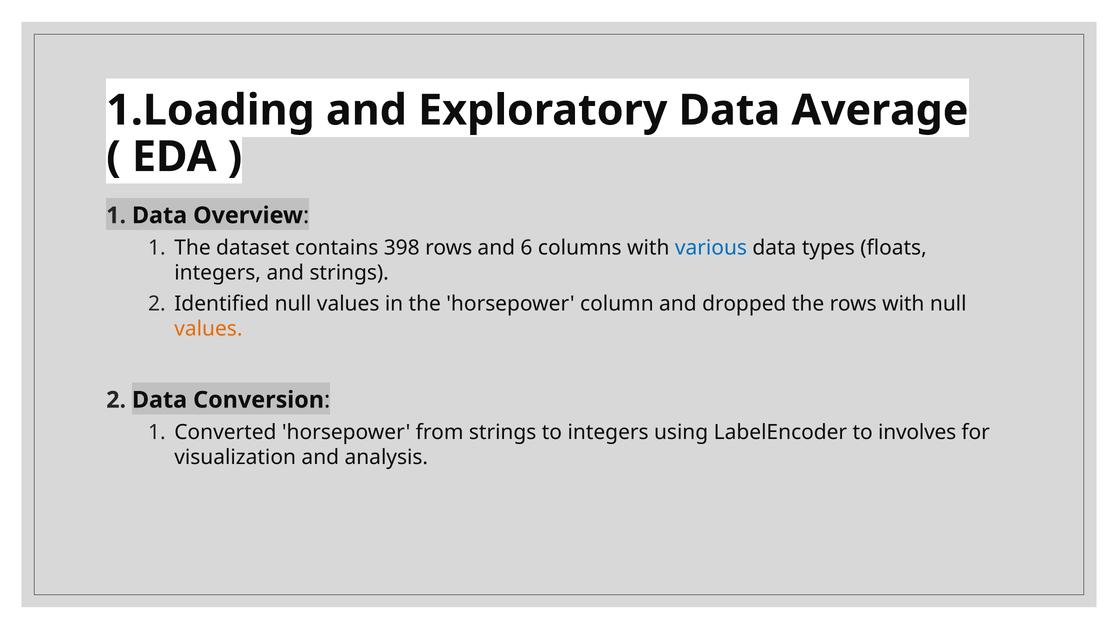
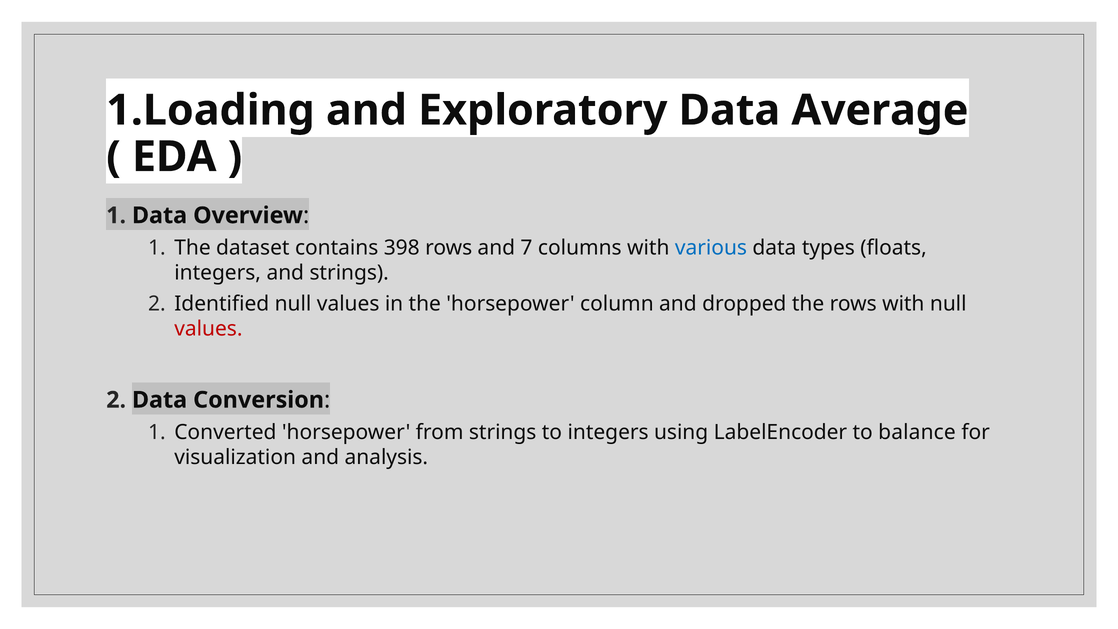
6: 6 -> 7 (526, 248)
values colour: orange -> red (208, 329)
involves: involves -> balance (917, 432)
